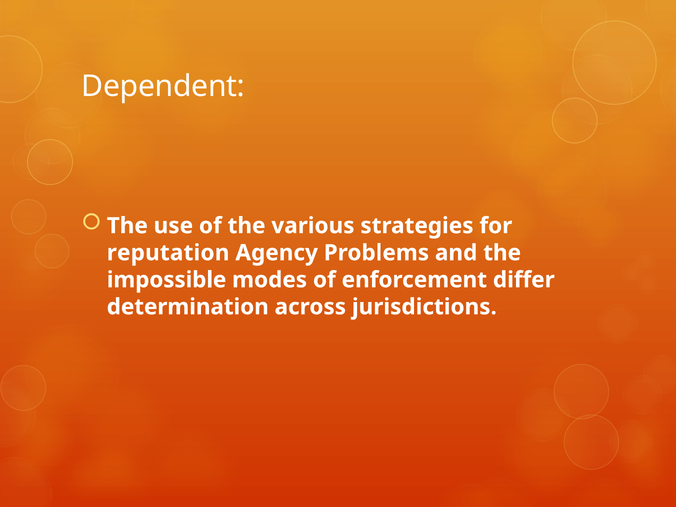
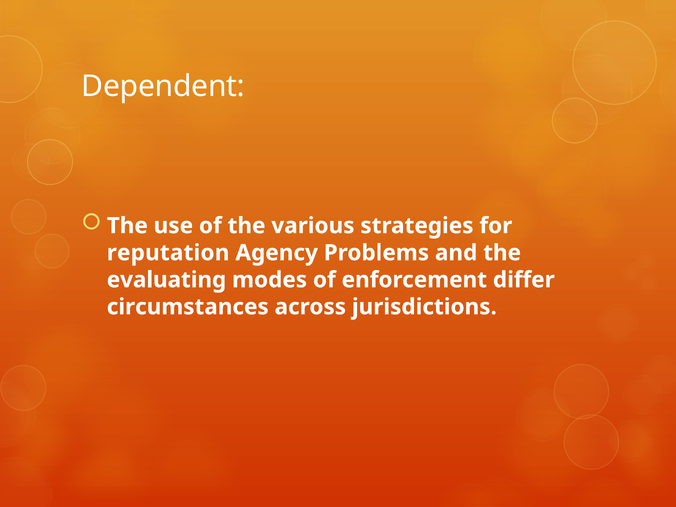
impossible: impossible -> evaluating (166, 280)
determination: determination -> circumstances (188, 307)
